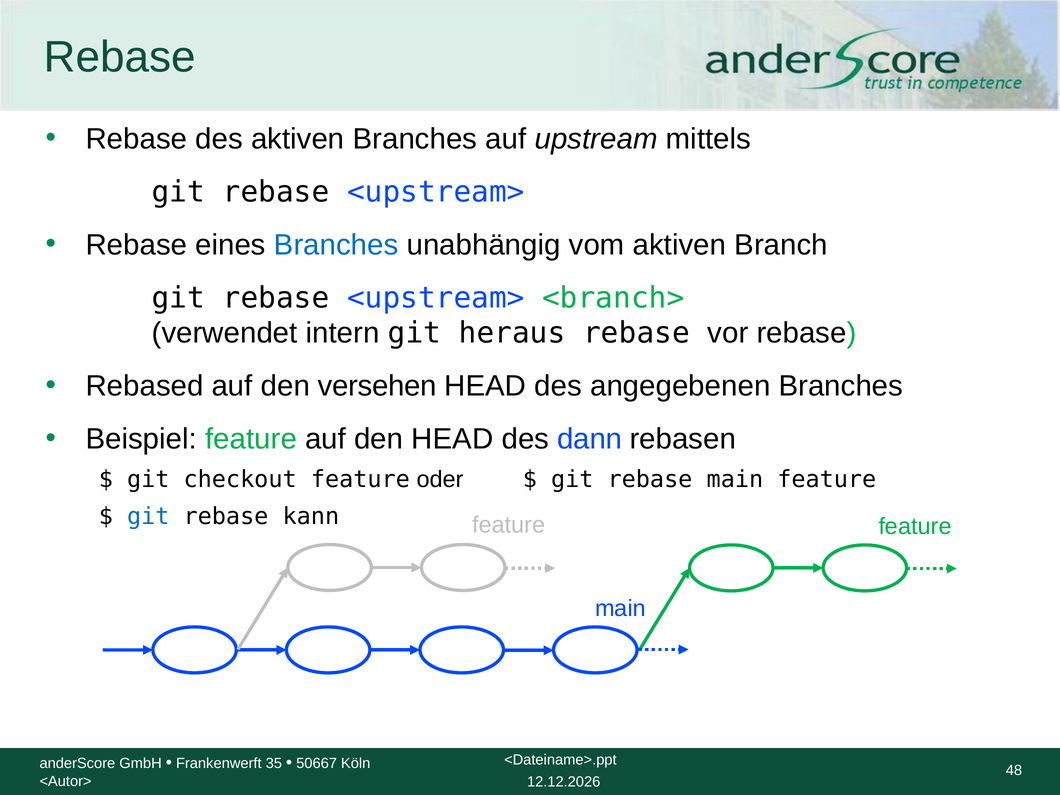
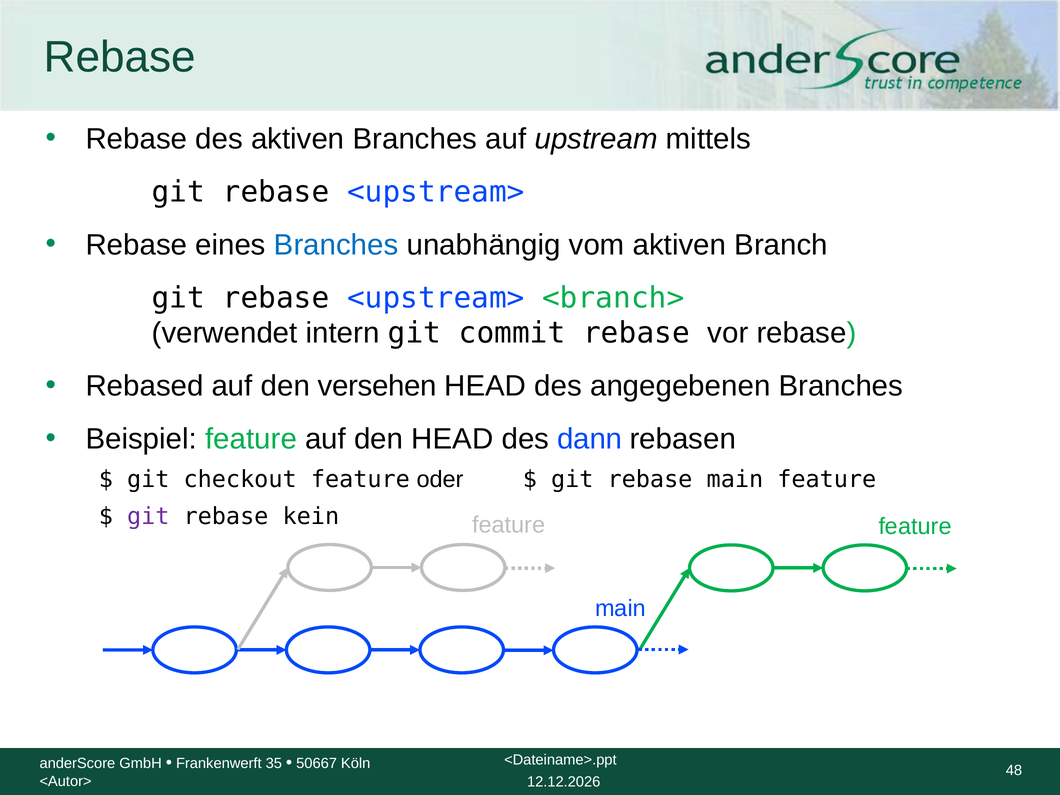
heraus: heraus -> commit (512, 333)
git colour: blue -> purple (148, 516)
kann: kann -> kein (311, 516)
